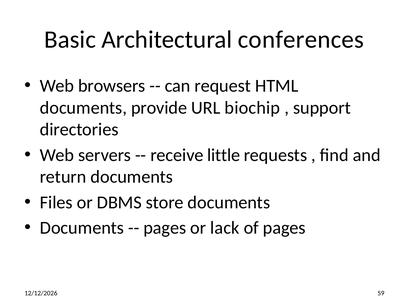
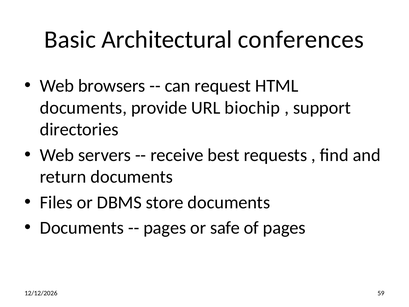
little: little -> best (224, 155)
lack: lack -> safe (225, 228)
